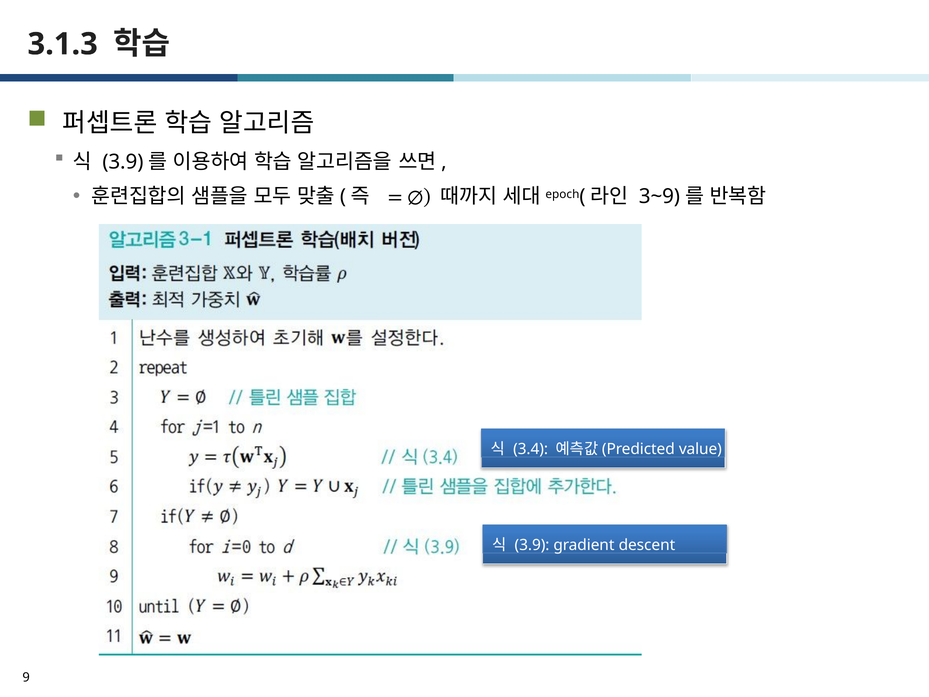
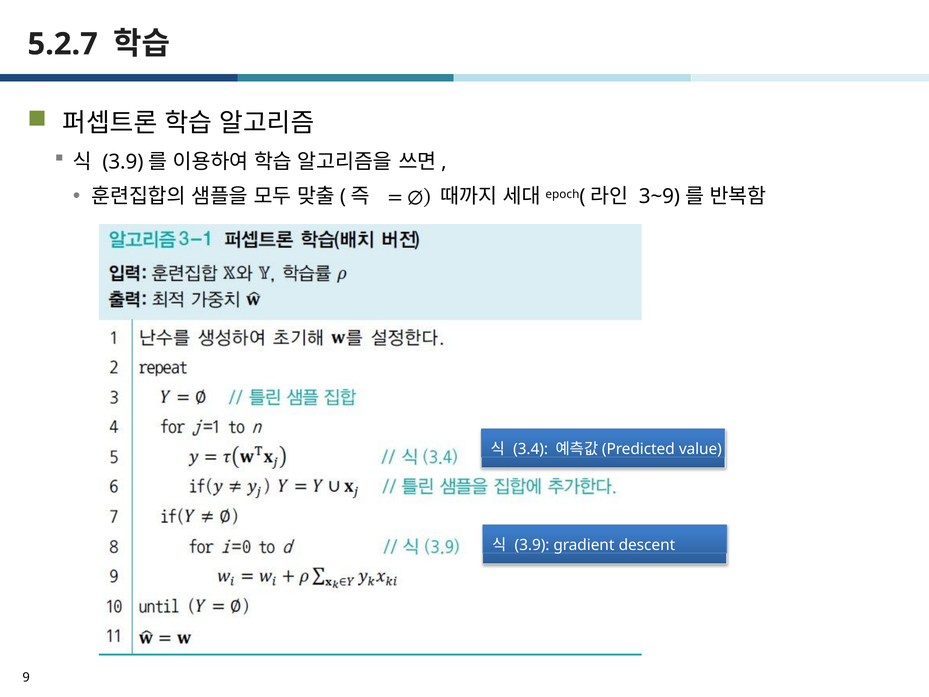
3.1.3: 3.1.3 -> 5.2.7 (63, 44)
